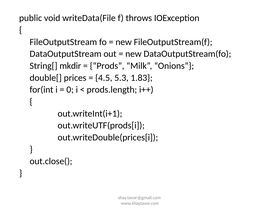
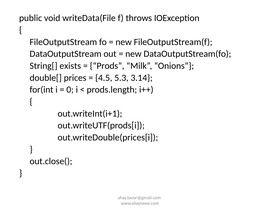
mkdir: mkdir -> exists (70, 66)
1.83: 1.83 -> 3.14 (142, 78)
